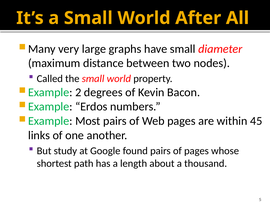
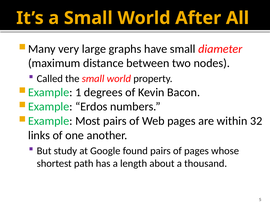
2: 2 -> 1 (78, 93)
45: 45 -> 32 (256, 121)
